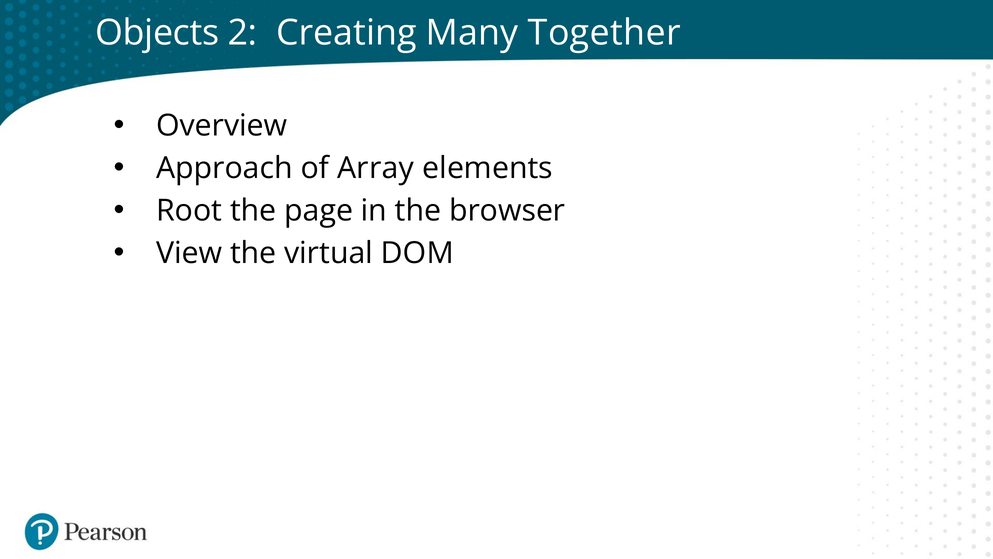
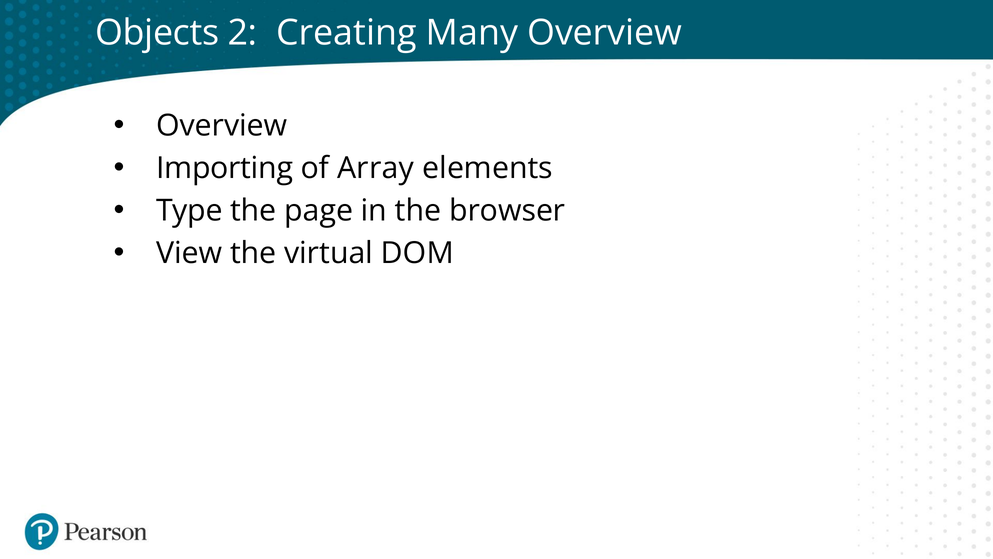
Many Together: Together -> Overview (605, 33)
Approach: Approach -> Importing (225, 168)
Root: Root -> Type (189, 210)
